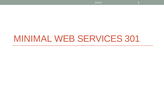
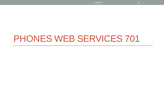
MINIMAL: MINIMAL -> PHONES (33, 39)
301: 301 -> 701 (132, 39)
